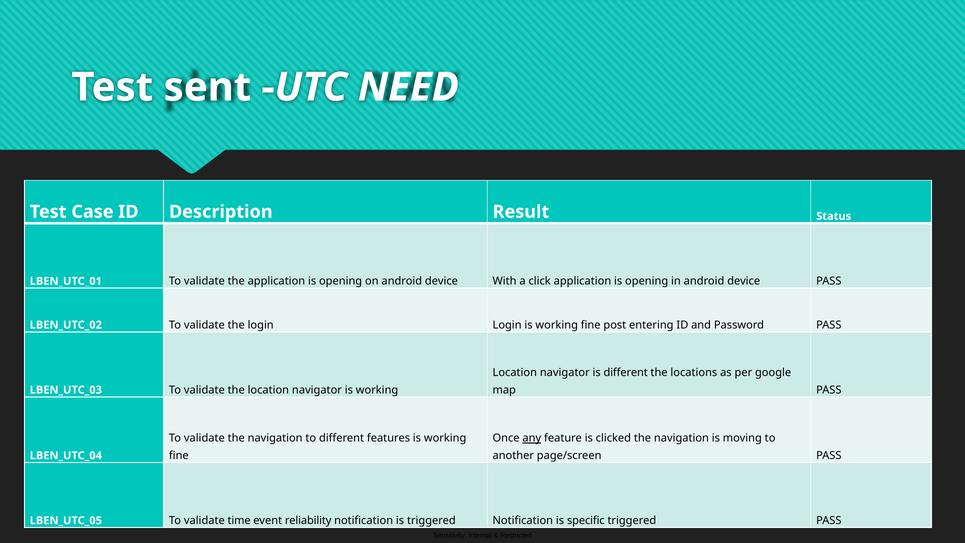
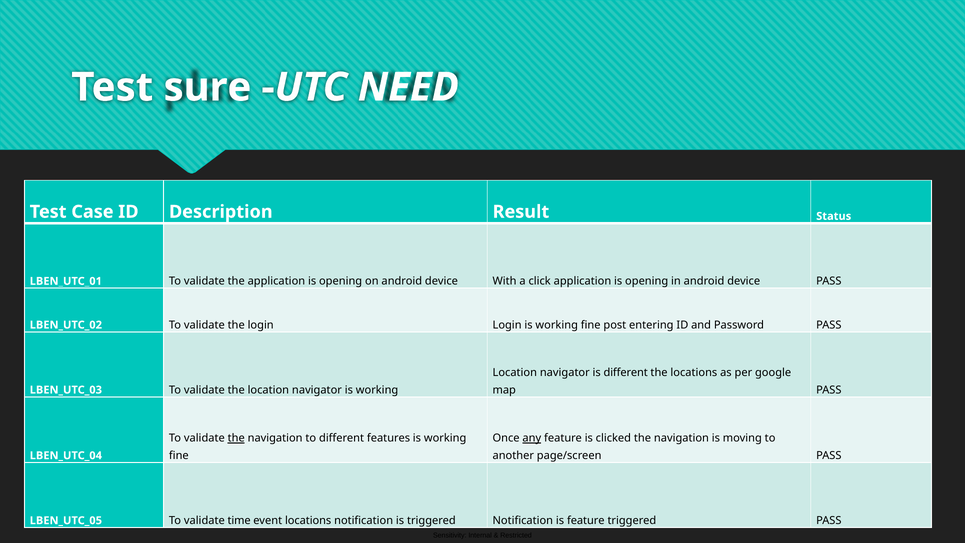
sent: sent -> sure (207, 87)
the underline: none -> present (236, 438)
event reliability: reliability -> locations (308, 520)
is specific: specific -> feature (586, 520)
